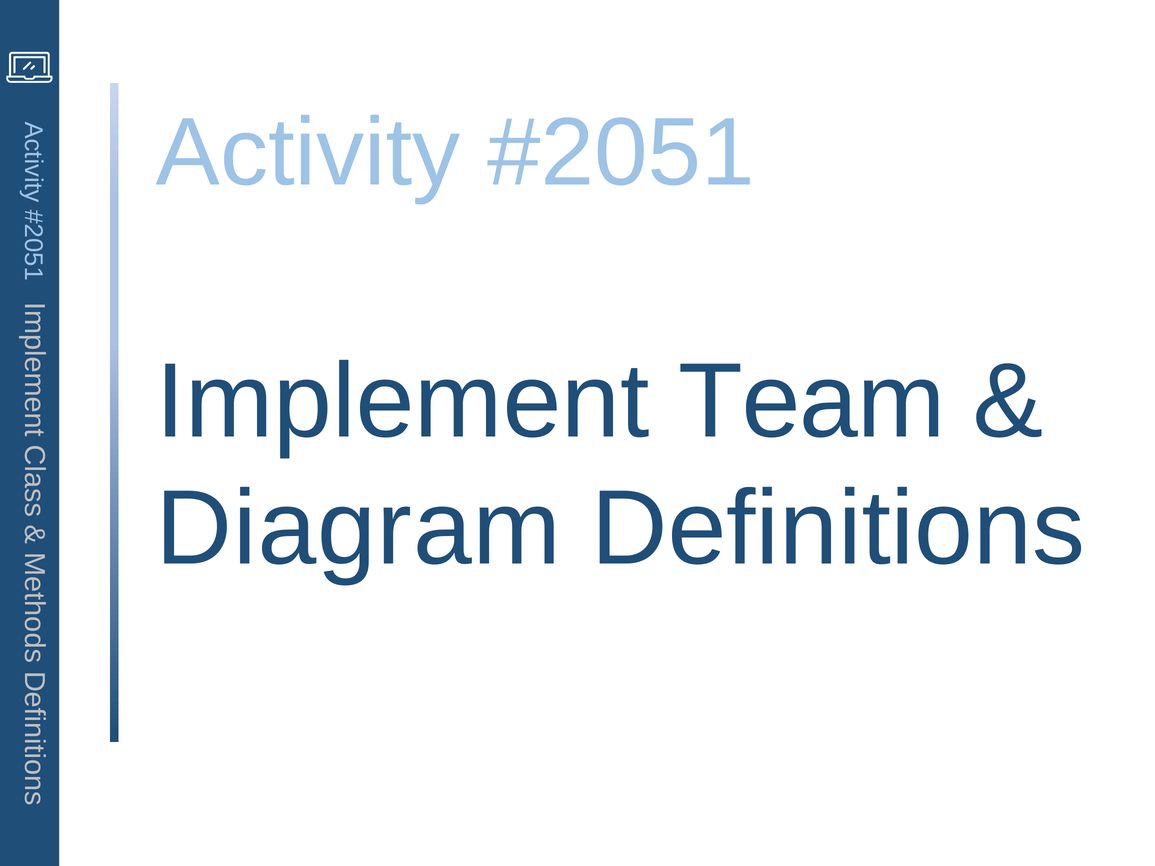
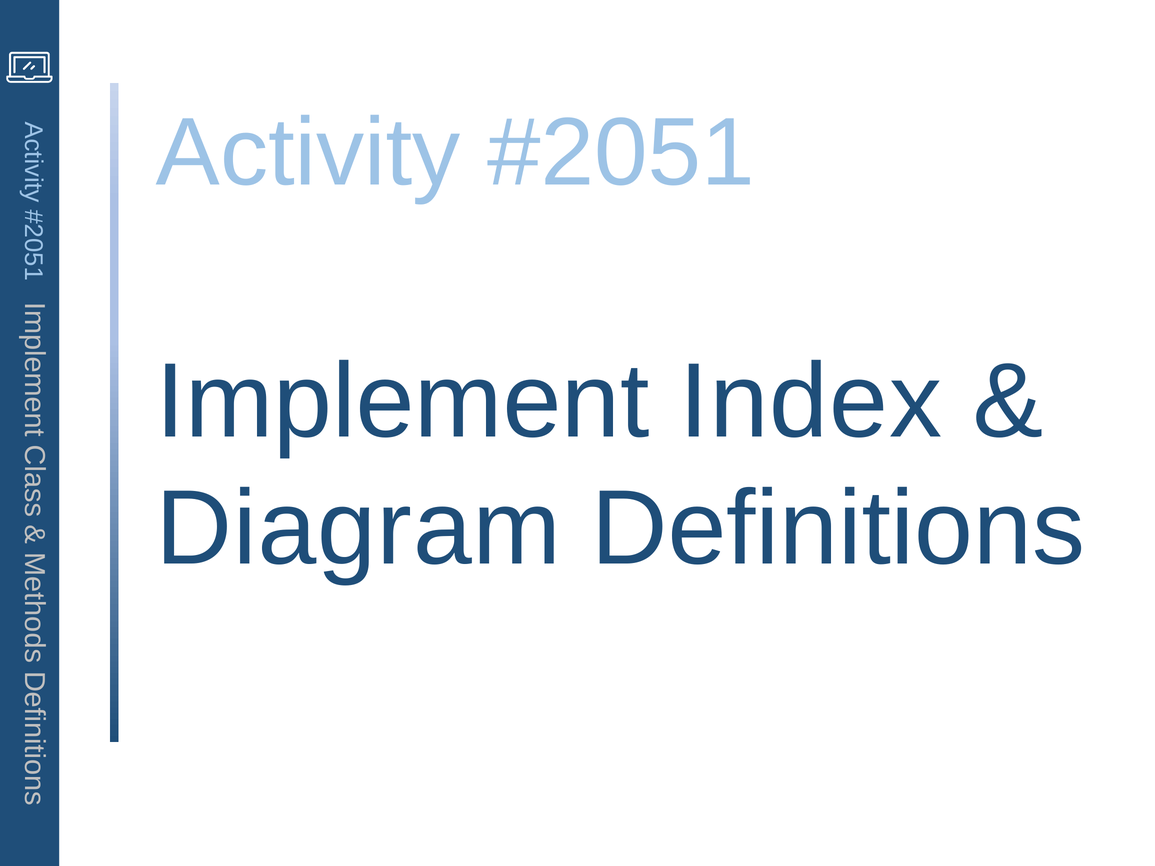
Team: Team -> Index (811, 402)
